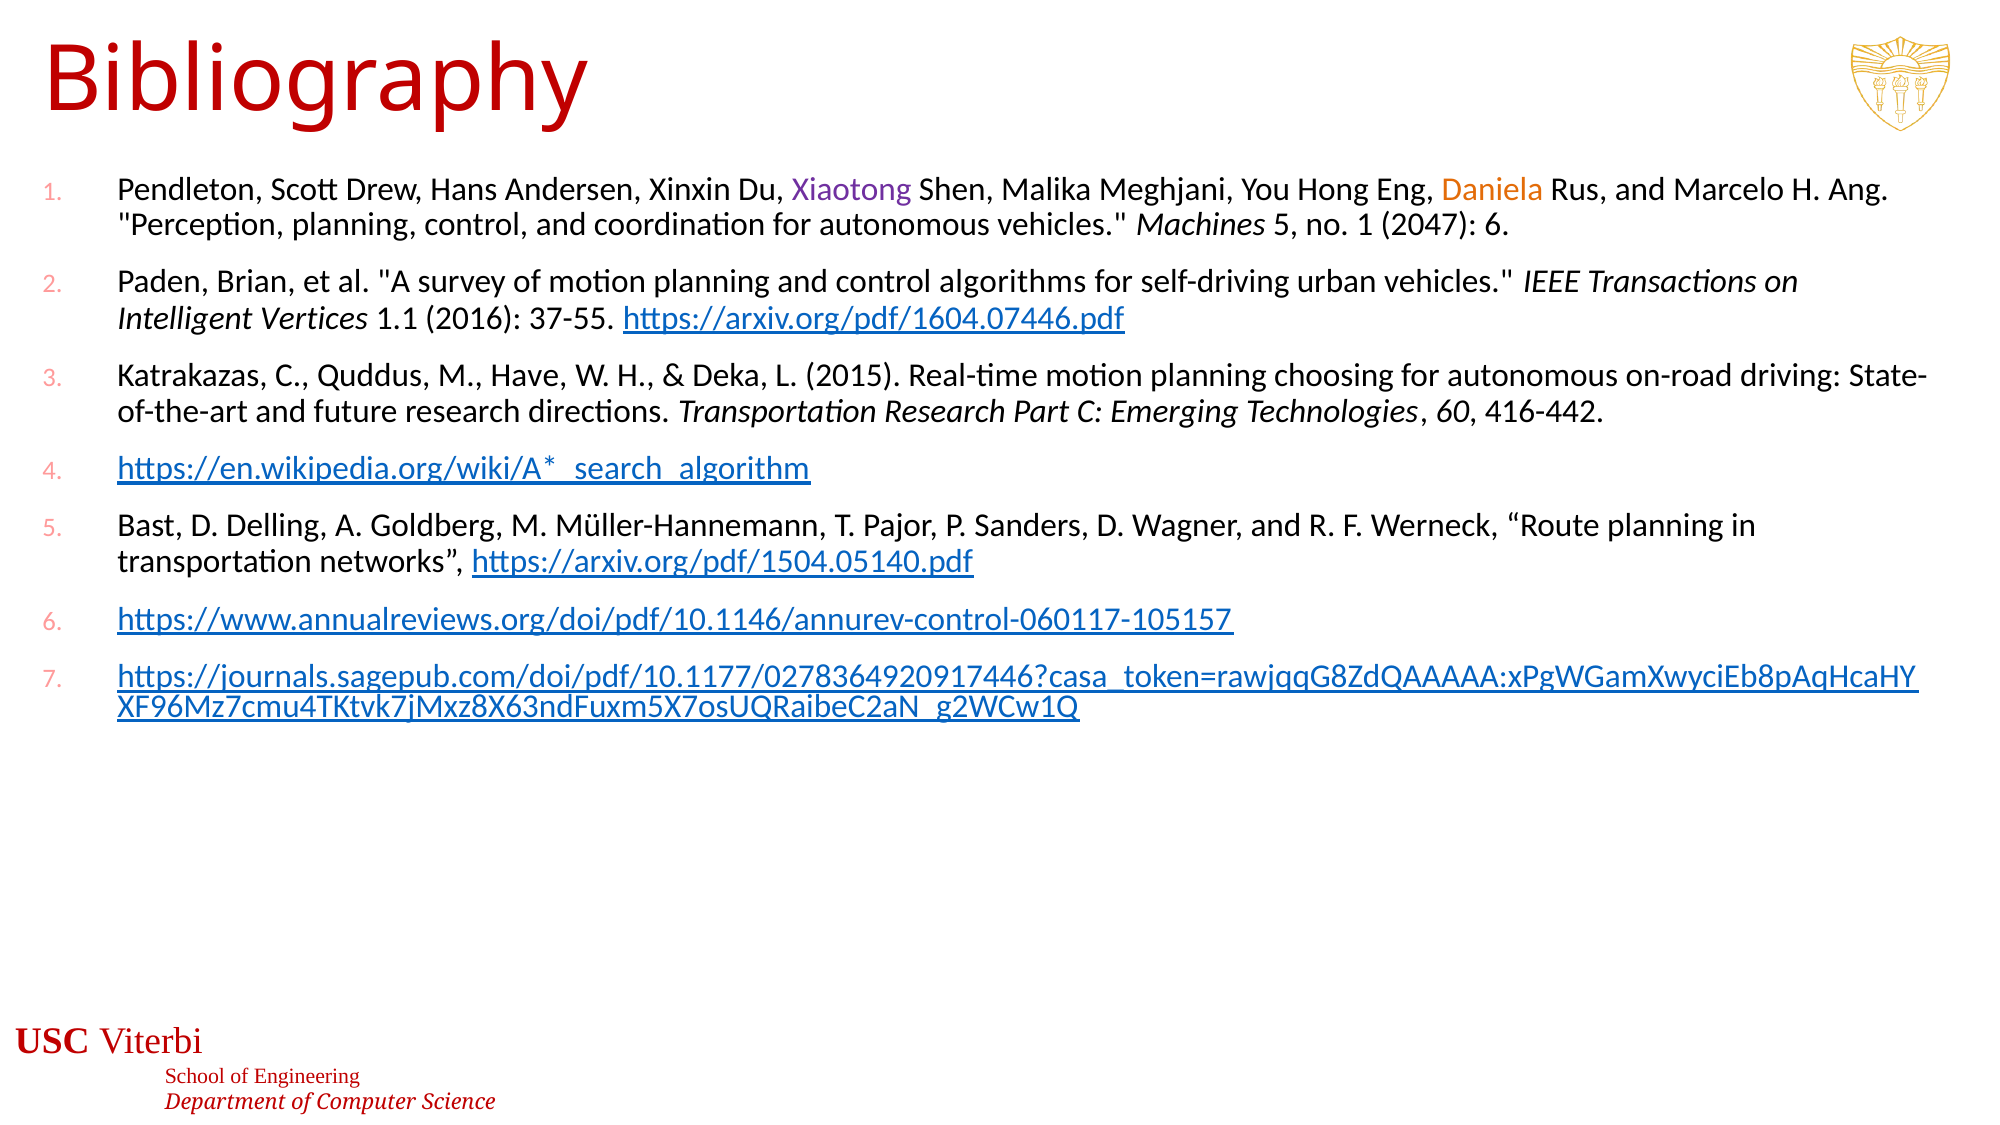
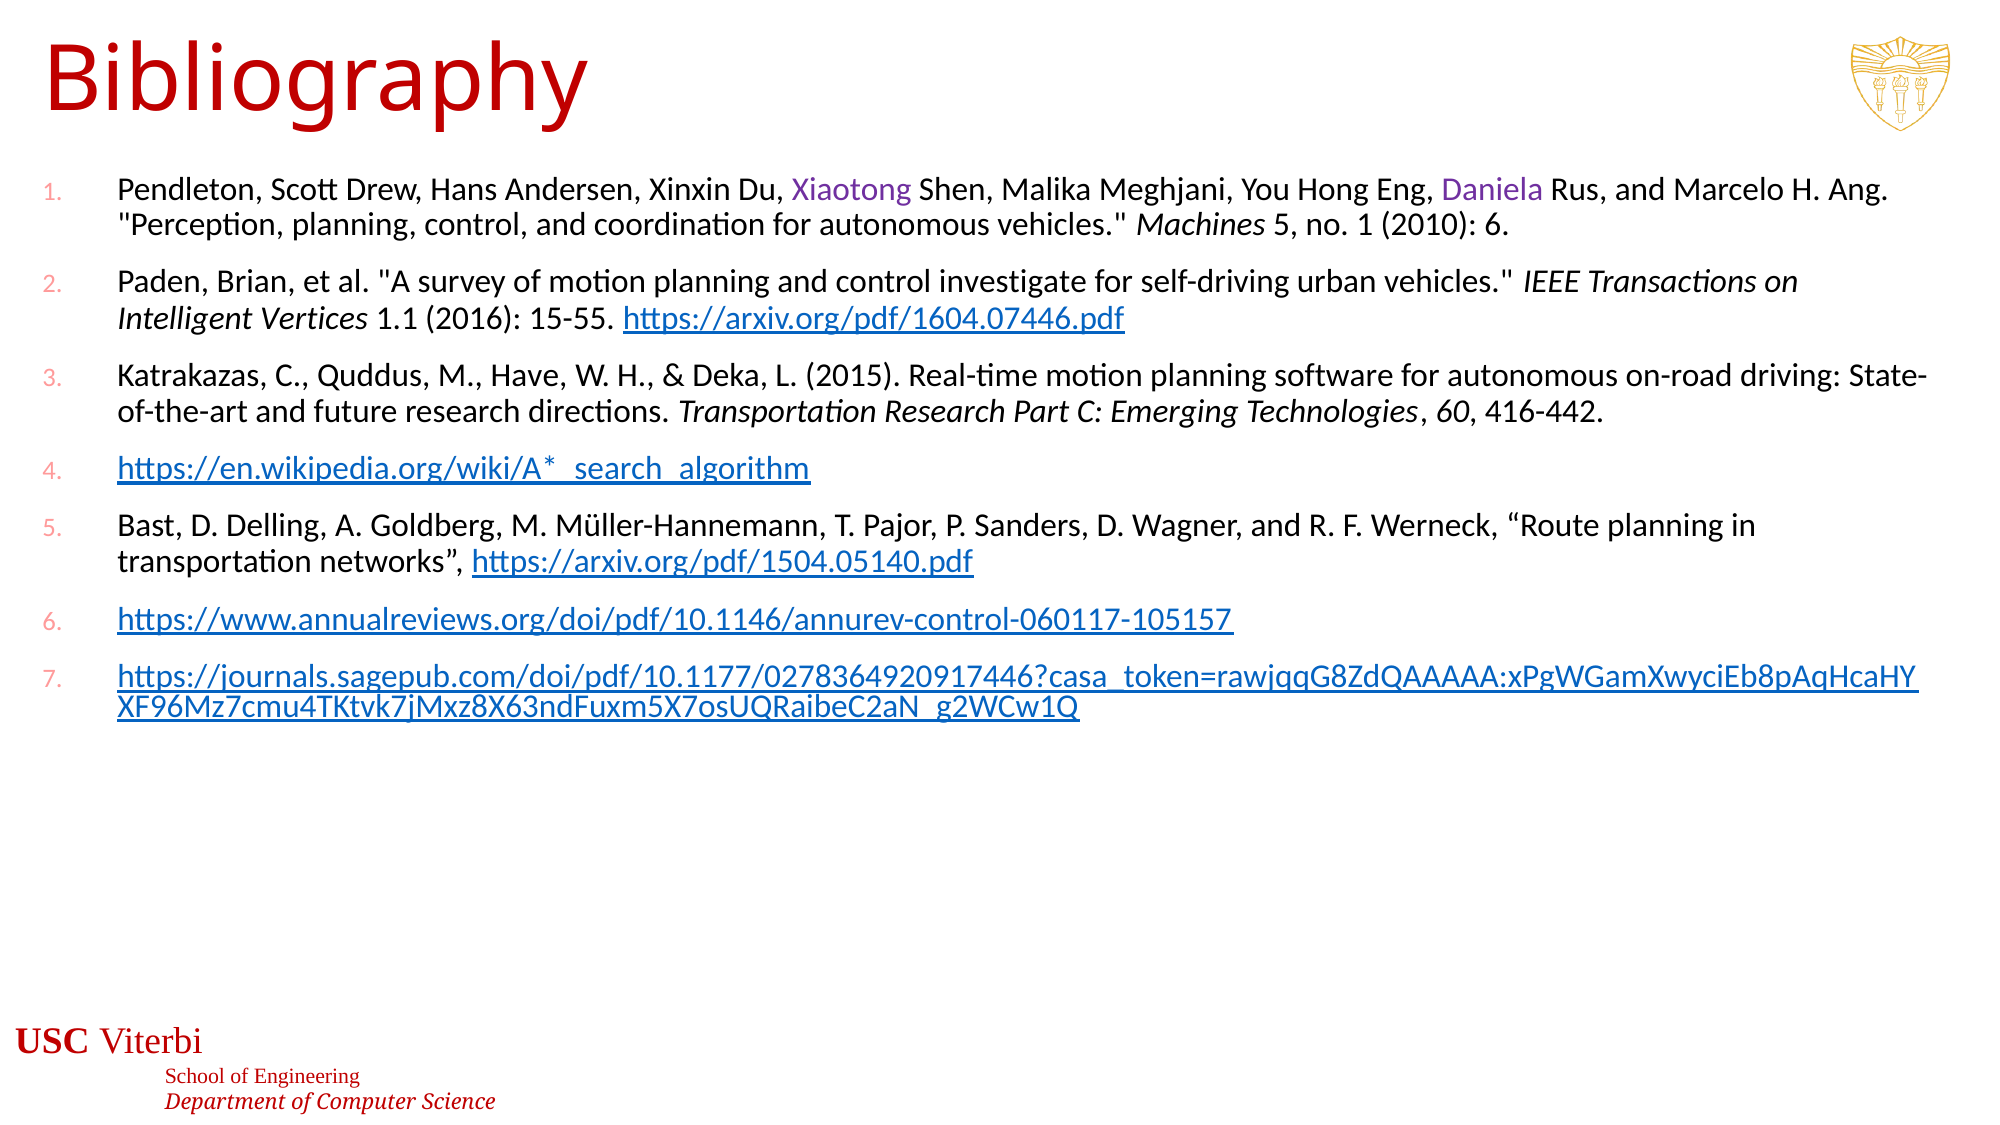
Daniela colour: orange -> purple (1492, 189)
2047: 2047 -> 2010 (1429, 225)
algorithms: algorithms -> investigate (1013, 282)
37-55: 37-55 -> 15-55 (572, 318)
choosing: choosing -> software (1334, 375)
